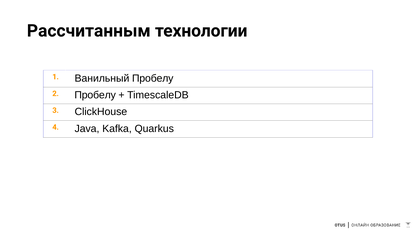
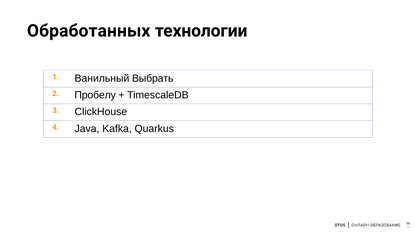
Рассчитанным: Рассчитанным -> Обработанных (89, 31)
Ванильный Пробелу: Пробелу -> Выбрать (153, 78)
